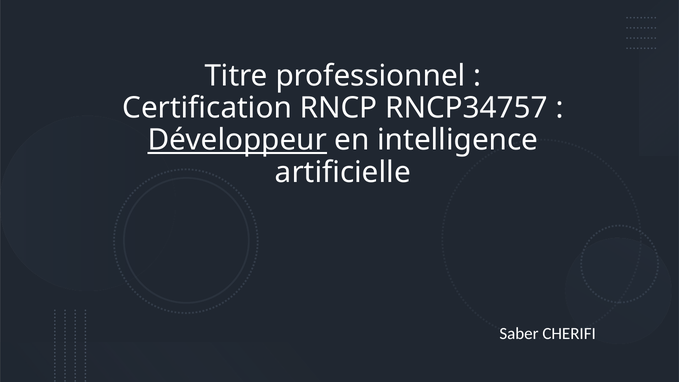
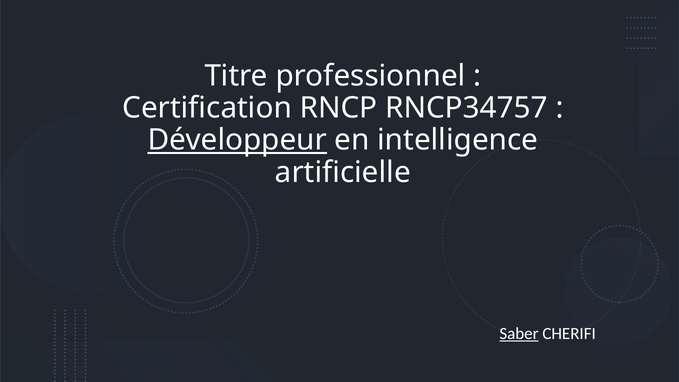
Saber underline: none -> present (519, 334)
